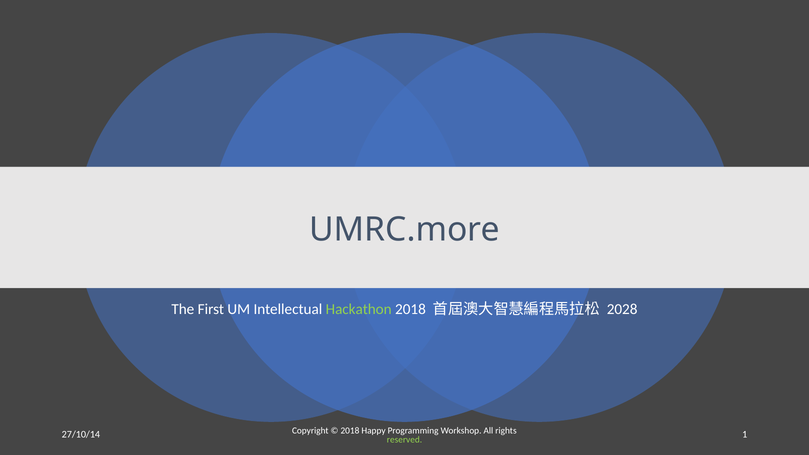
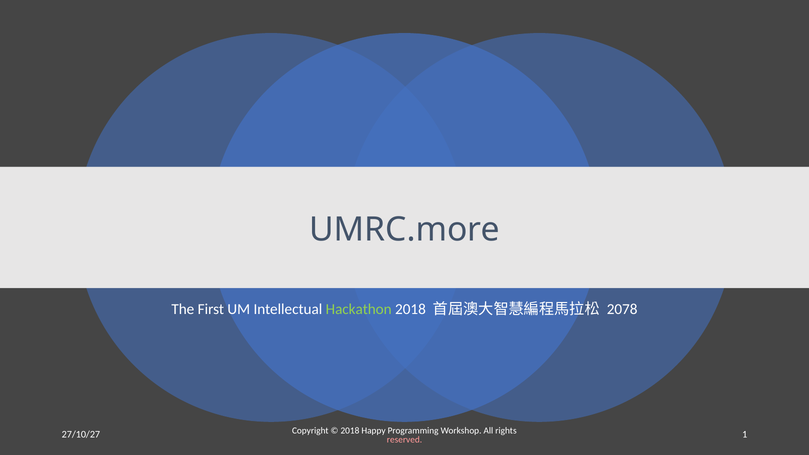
2028: 2028 -> 2078 (622, 309)
27/10/14: 27/10/14 -> 27/10/27 (81, 435)
reserved colour: light green -> pink (404, 440)
